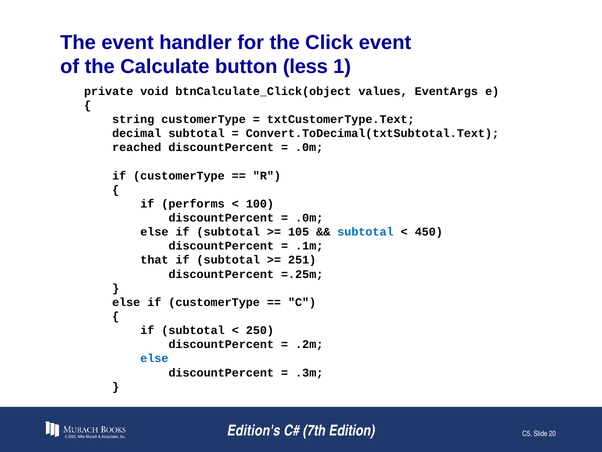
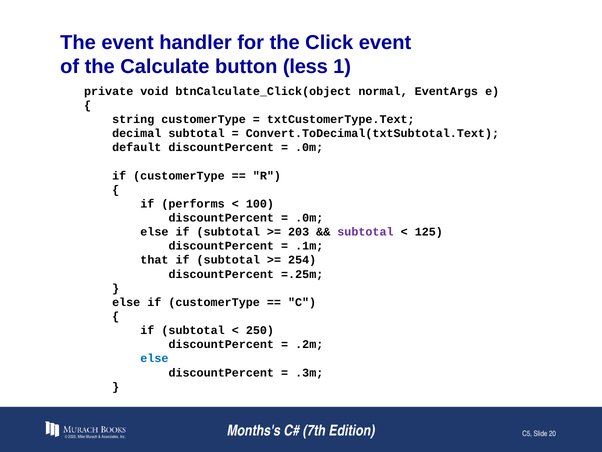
values: values -> normal (383, 91)
reached: reached -> default (137, 147)
105: 105 -> 203 (299, 232)
subtotal colour: blue -> purple (365, 232)
450: 450 -> 125 (429, 232)
251: 251 -> 254 (302, 260)
Edition's: Edition's -> Months's (254, 430)
